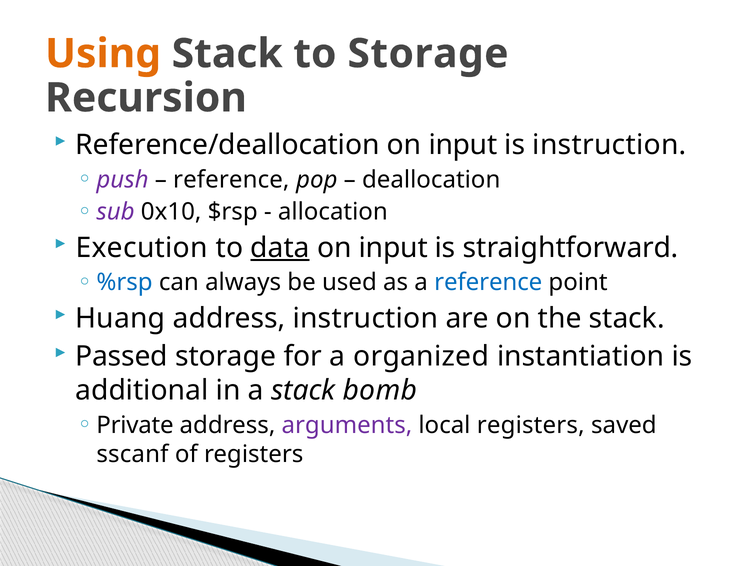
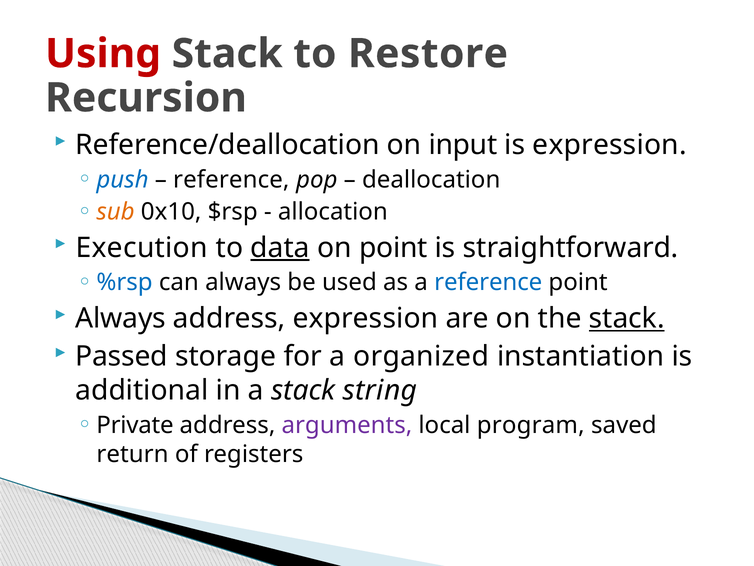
Using colour: orange -> red (103, 54)
to Storage: Storage -> Restore (428, 54)
is instruction: instruction -> expression (610, 145)
push colour: purple -> blue (122, 179)
sub colour: purple -> orange (116, 212)
input: input -> point (393, 248)
Huang: Huang -> Always (121, 318)
address instruction: instruction -> expression (365, 318)
stack underline: none -> present (627, 318)
bomb: bomb -> string (380, 390)
local registers: registers -> program (531, 425)
sscanf: sscanf -> return (132, 454)
